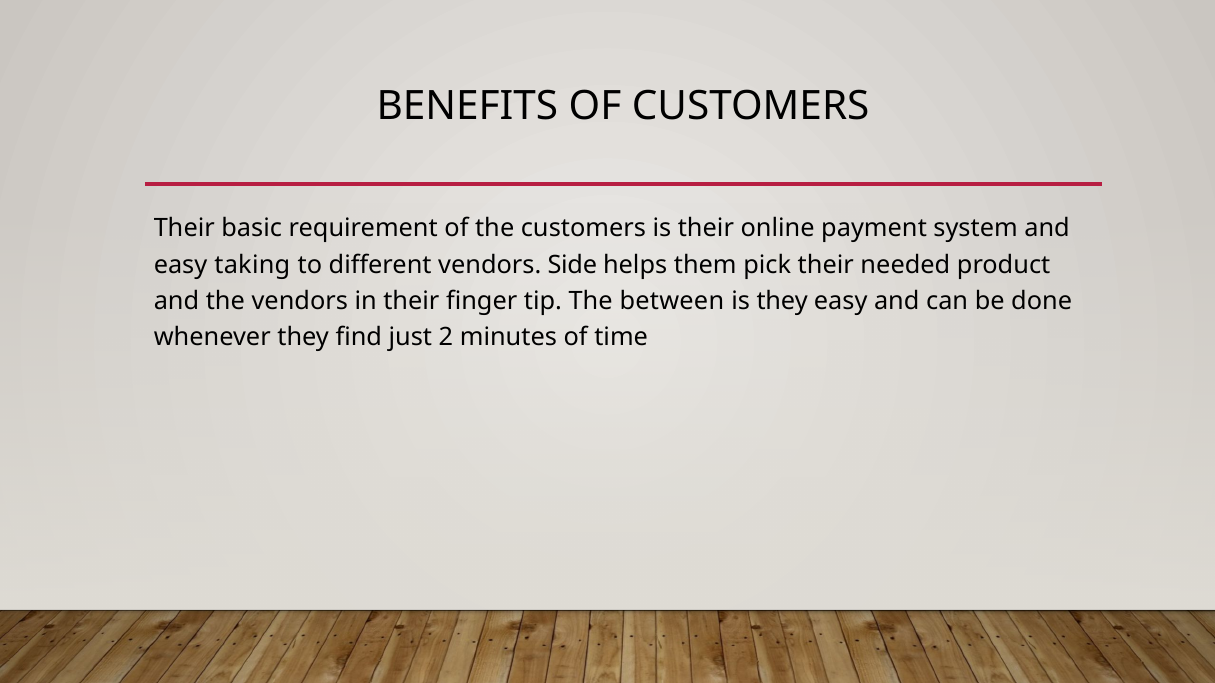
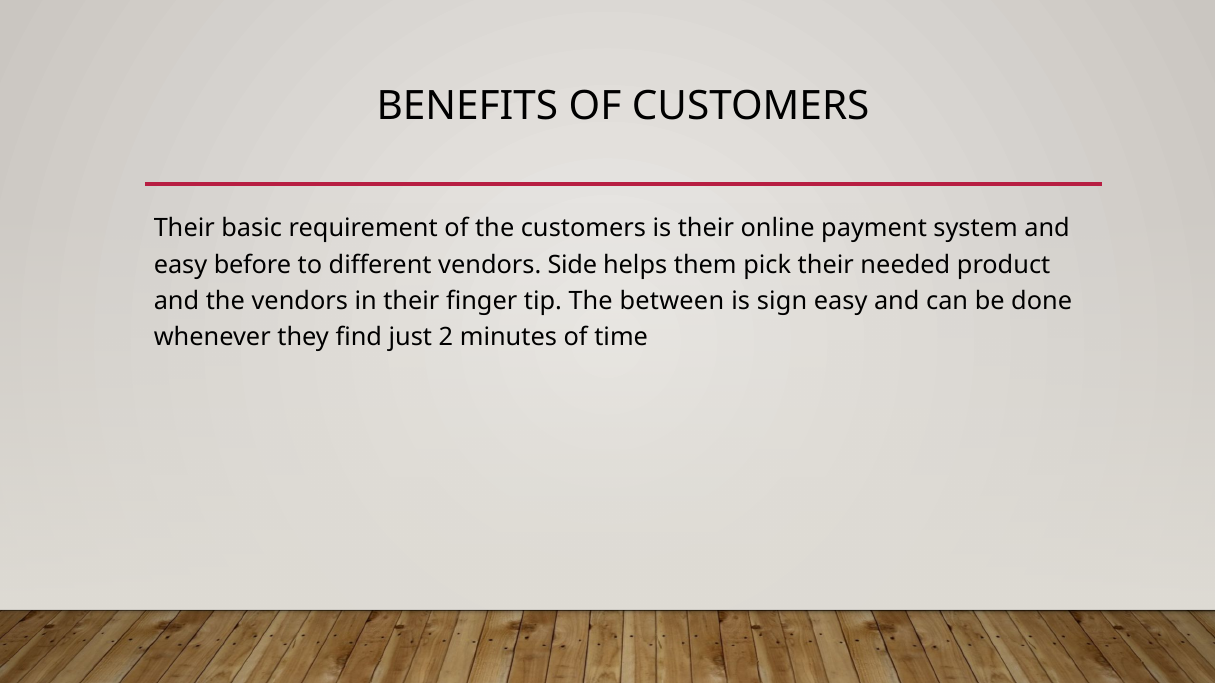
taking: taking -> before (253, 265)
is they: they -> sign (782, 301)
